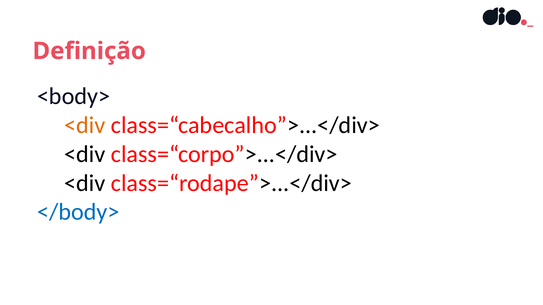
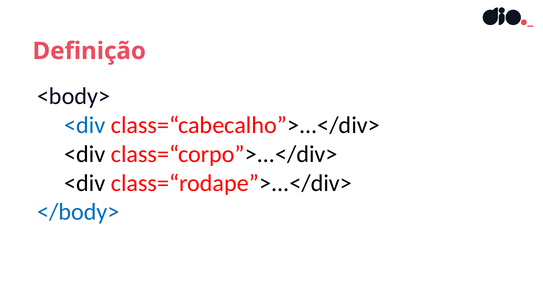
<div colour: orange -> blue (85, 125)
